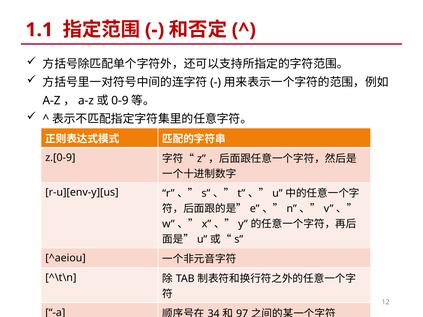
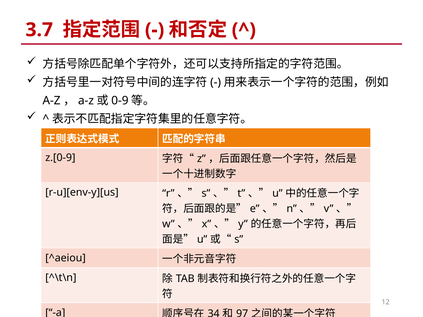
1.1: 1.1 -> 3.7 (39, 30)
